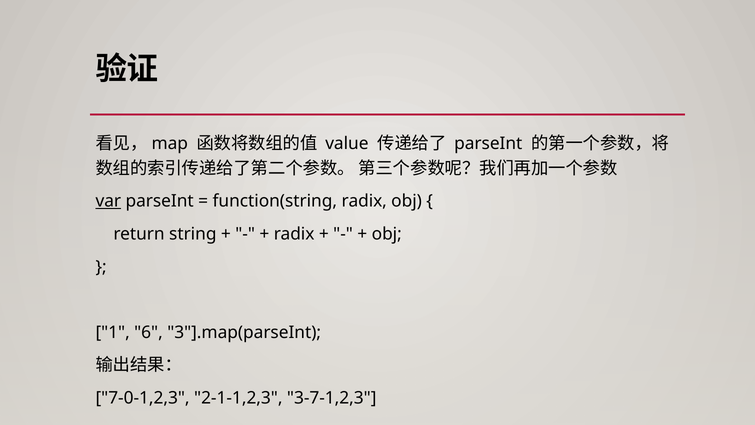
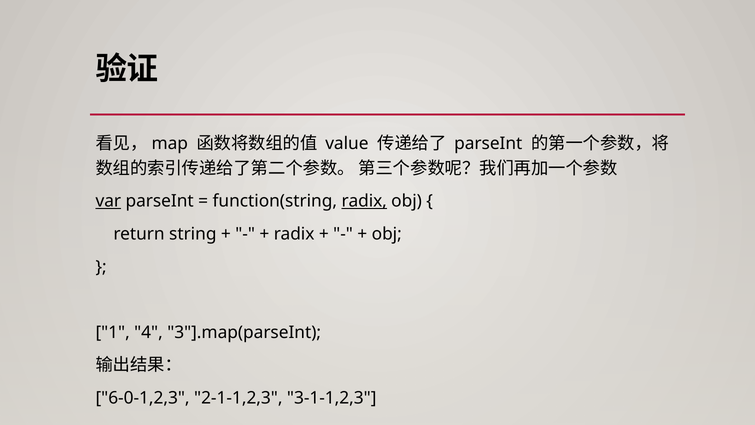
radix underline: none -> present (364, 201)
6: 6 -> 4 (148, 332)
7-0-1,2,3: 7-0-1,2,3 -> 6-0-1,2,3 (143, 398)
3-7-1,2,3: 3-7-1,2,3 -> 3-1-1,2,3 (332, 398)
